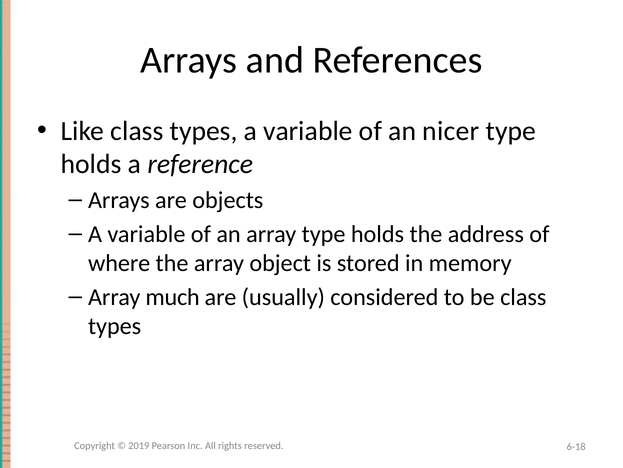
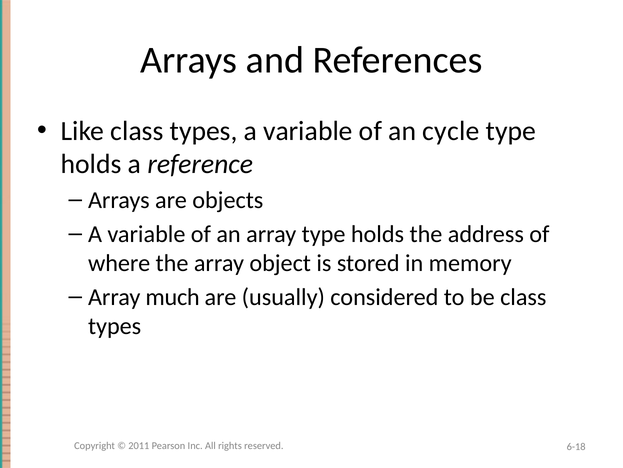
nicer: nicer -> cycle (451, 131)
2019: 2019 -> 2011 (139, 445)
